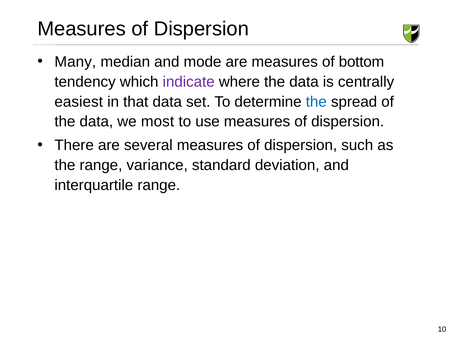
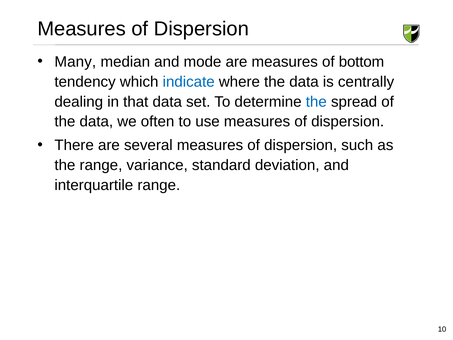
indicate colour: purple -> blue (189, 82)
easiest: easiest -> dealing (79, 102)
most: most -> often (158, 122)
